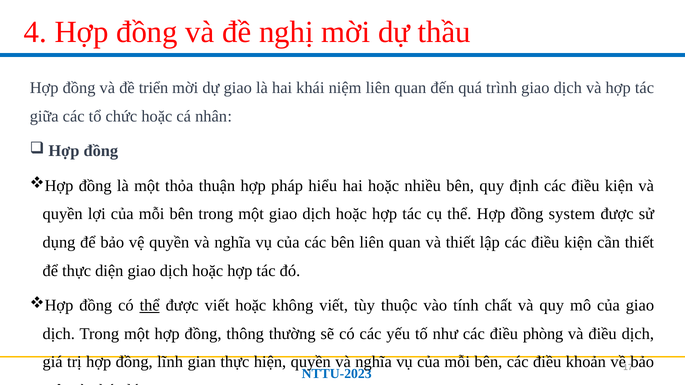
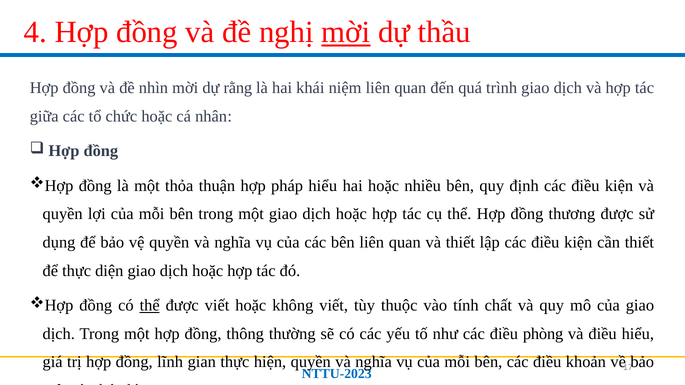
mời underline: none -> present (346, 32)
triển: triển -> nhìn (153, 88)
dự giao: giao -> rằng (238, 88)
system: system -> thương (572, 214)
điều dịch: dịch -> hiểu (638, 334)
